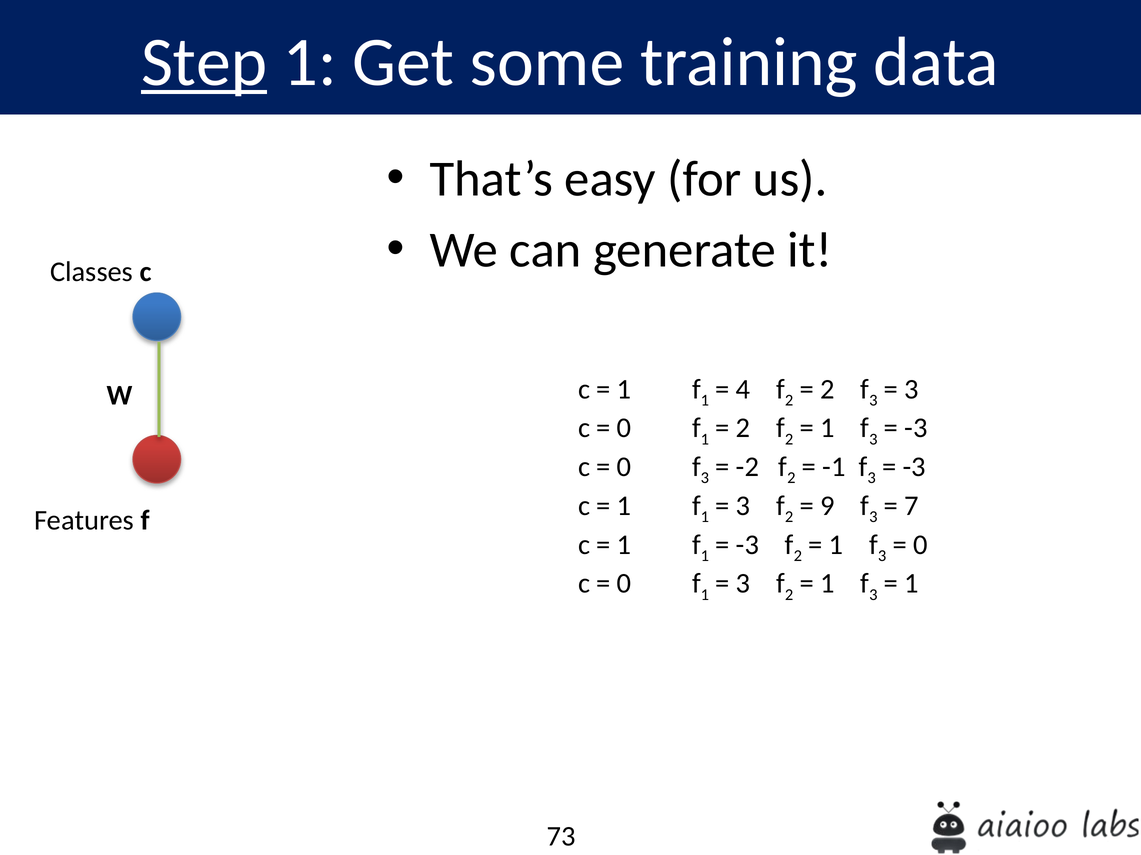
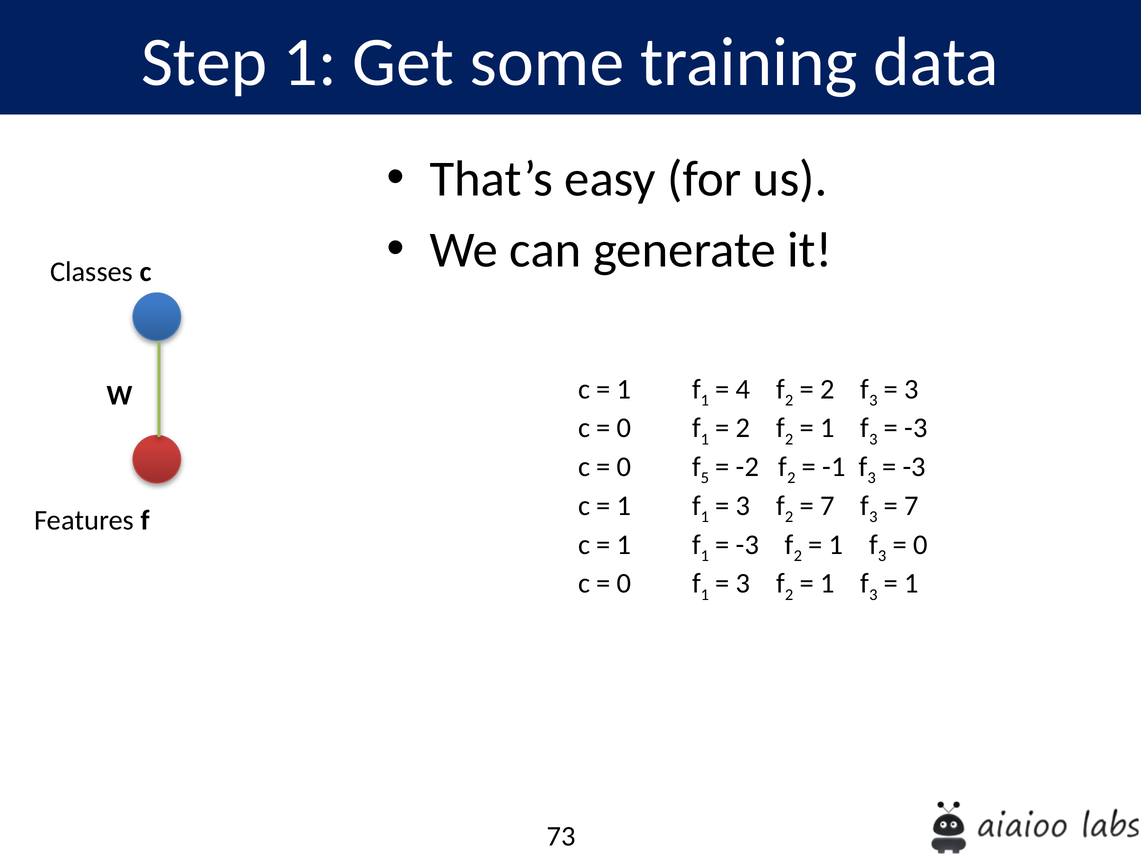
Step underline: present -> none (204, 62)
0 f 3: 3 -> 5 (705, 478)
9: 9 -> 7 (827, 506)
